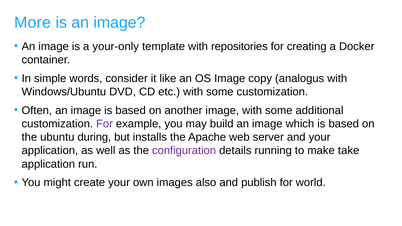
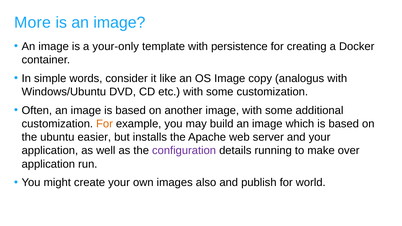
repositories: repositories -> persistence (239, 47)
For colour: purple -> orange (105, 124)
during: during -> easier (94, 137)
take: take -> over (349, 151)
